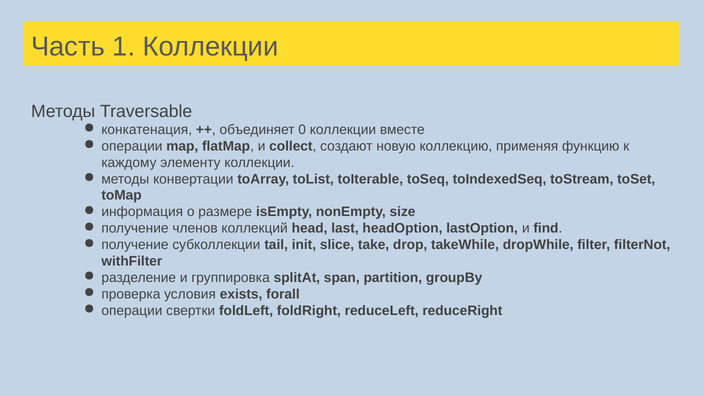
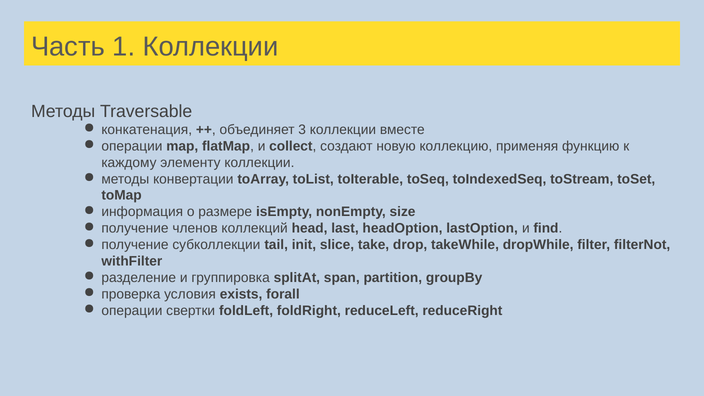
0: 0 -> 3 (302, 130)
